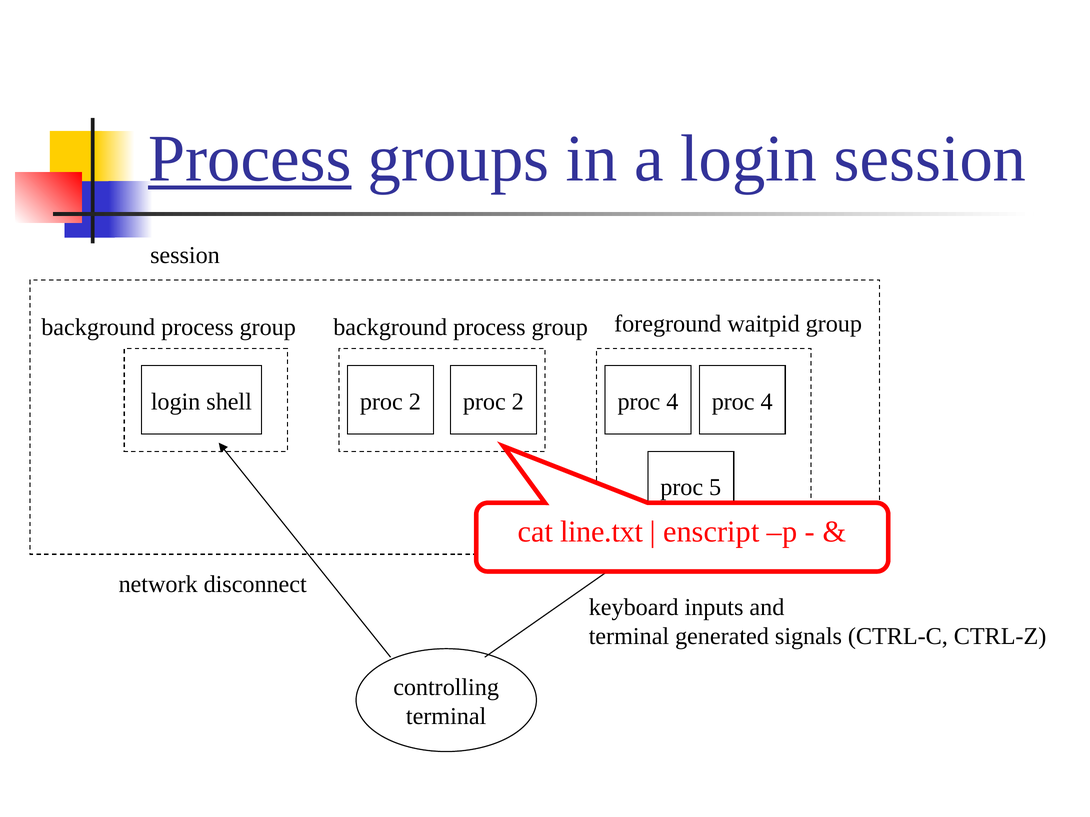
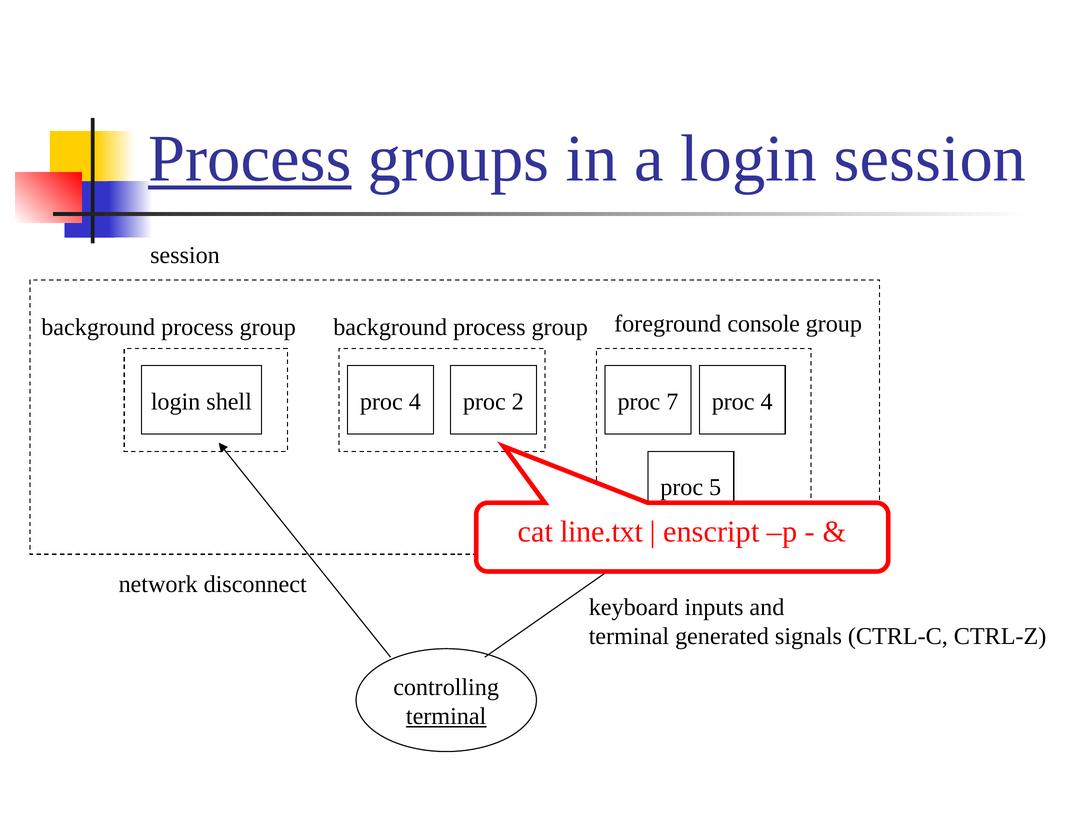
waitpid: waitpid -> console (764, 324)
2: 2 -> 4 (415, 402)
shell proc 4: 4 -> 7 (672, 402)
terminal underline: none -> present (446, 717)
